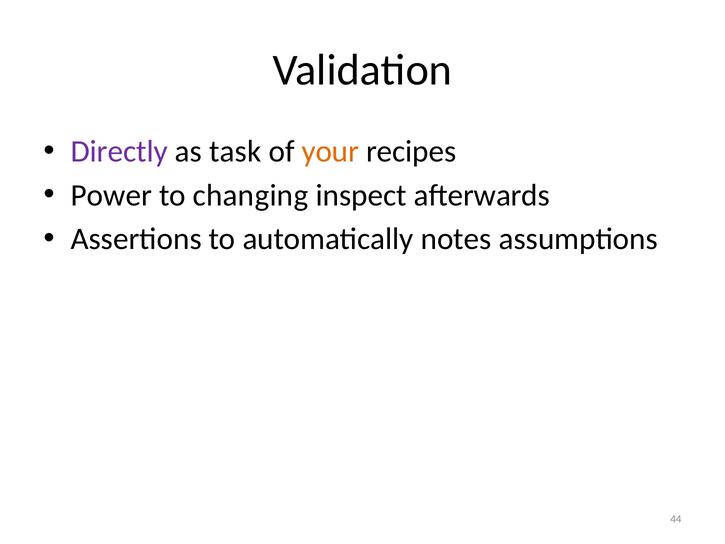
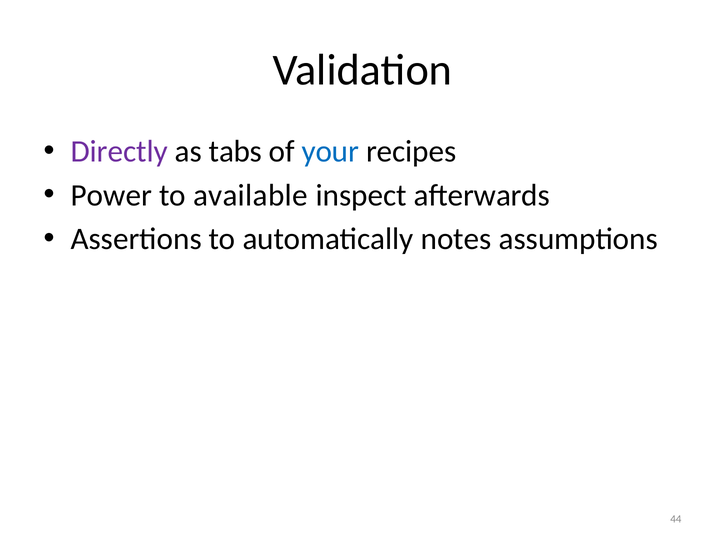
task: task -> tabs (235, 151)
your colour: orange -> blue (330, 151)
changing: changing -> available (250, 195)
